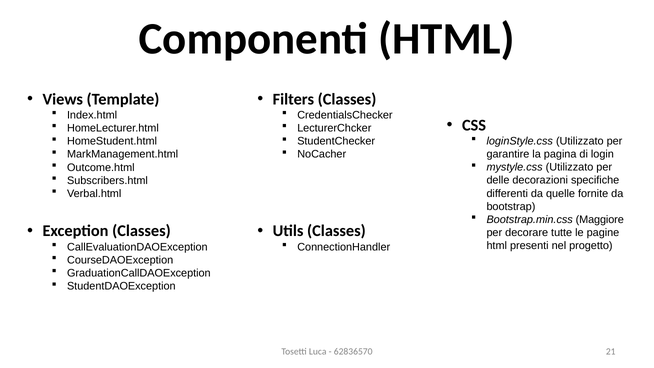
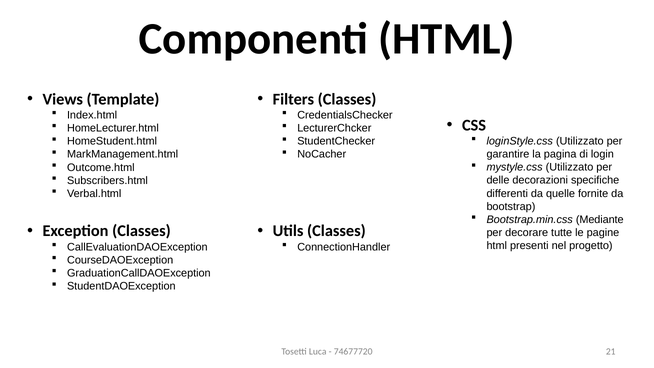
Maggiore: Maggiore -> Mediante (600, 220)
62836570: 62836570 -> 74677720 (353, 351)
